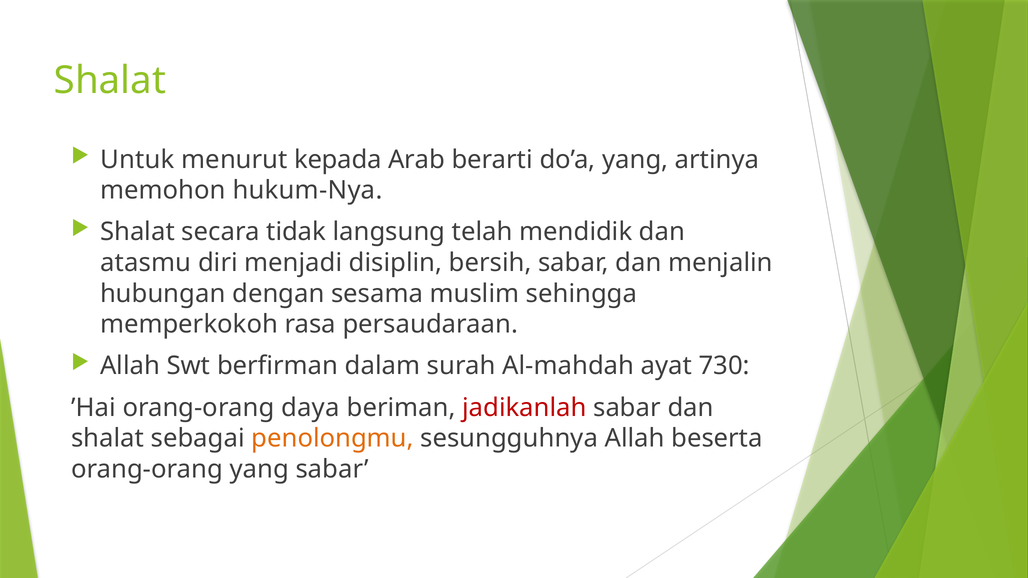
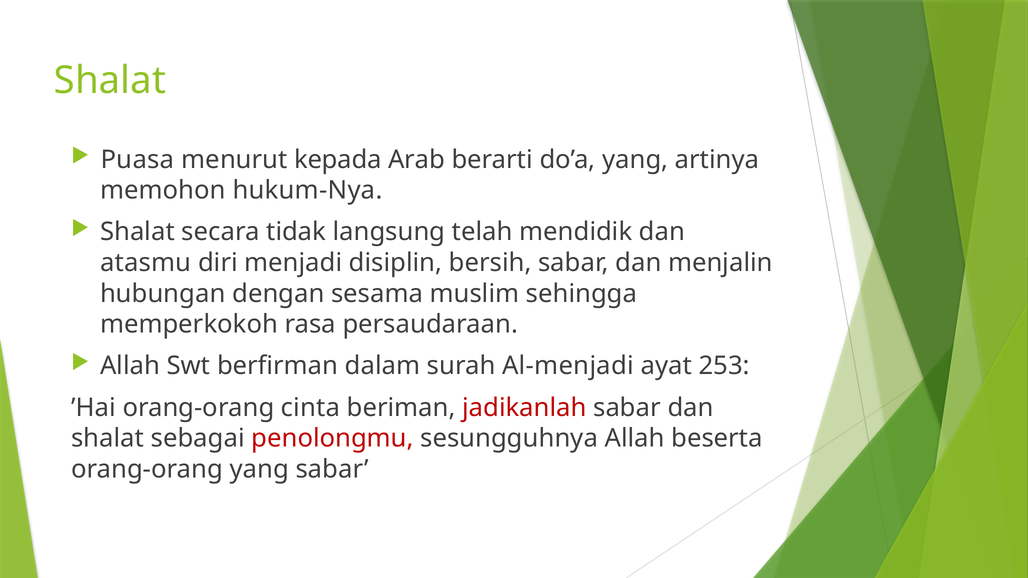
Untuk: Untuk -> Puasa (137, 160)
Al-mahdah: Al-mahdah -> Al-menjadi (568, 366)
730: 730 -> 253 (724, 366)
daya: daya -> cinta (311, 408)
penolongmu colour: orange -> red (333, 439)
